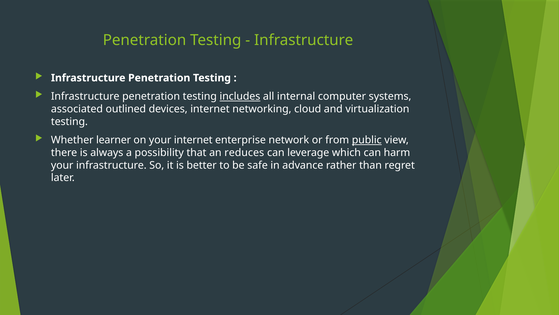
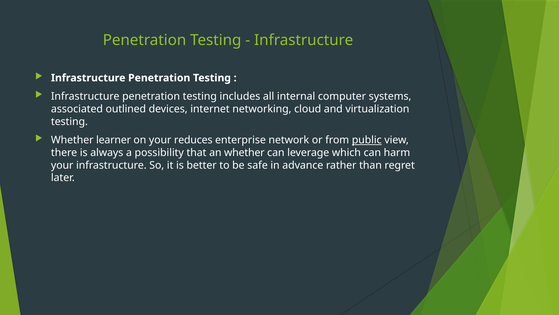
includes underline: present -> none (240, 96)
your internet: internet -> reduces (193, 140)
an reduces: reduces -> whether (244, 152)
